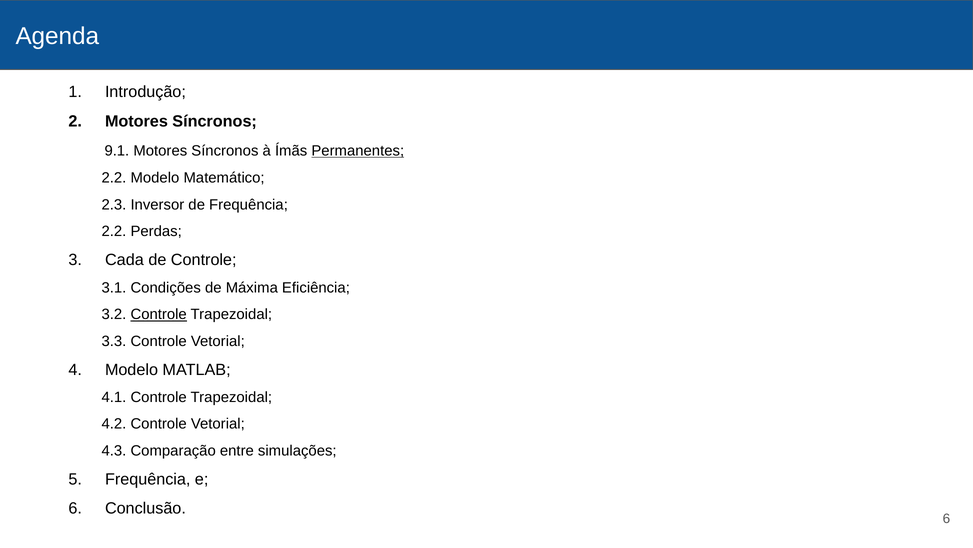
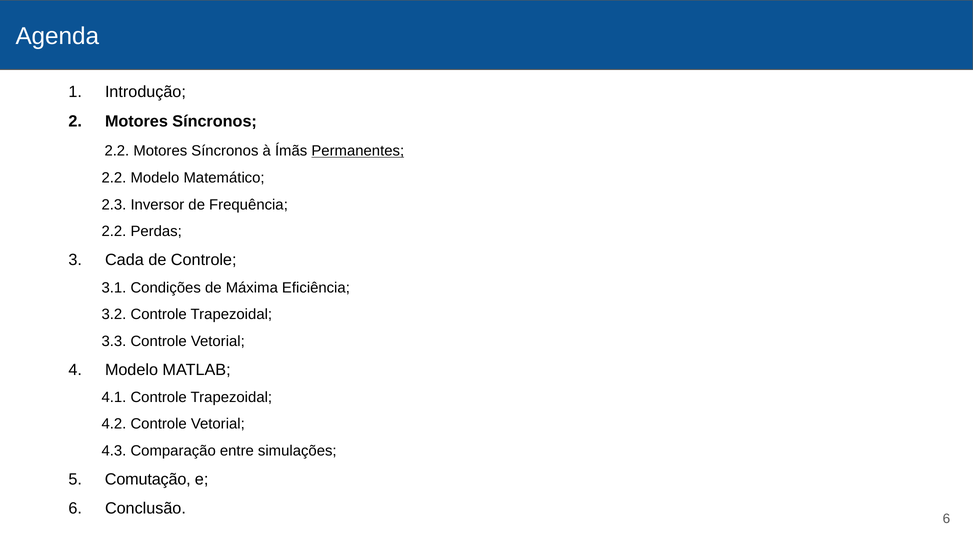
9.1: 9.1 -> 2.2 (117, 151)
Controle underline: present -> none (159, 314)
Frequência: Frequência -> Comutação (148, 479)
